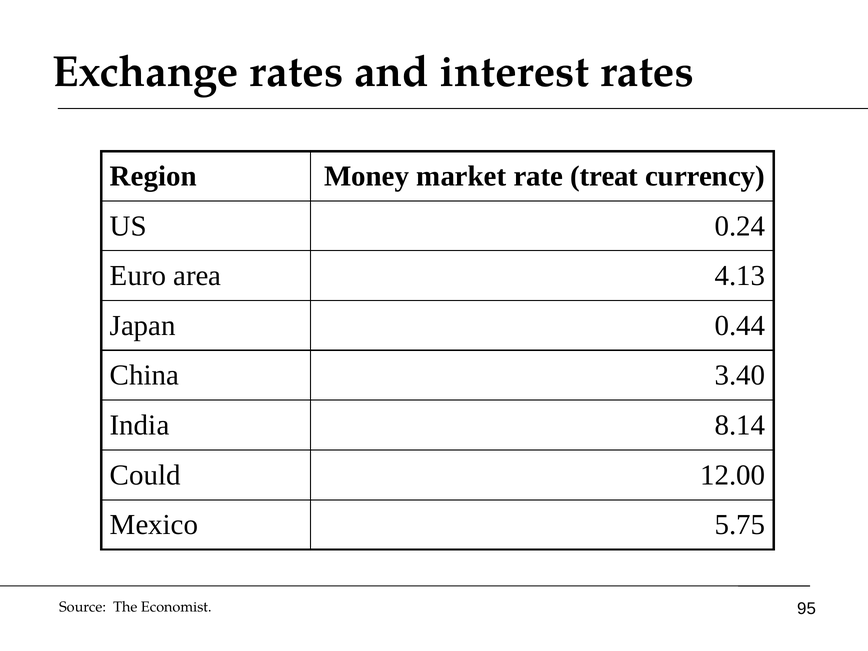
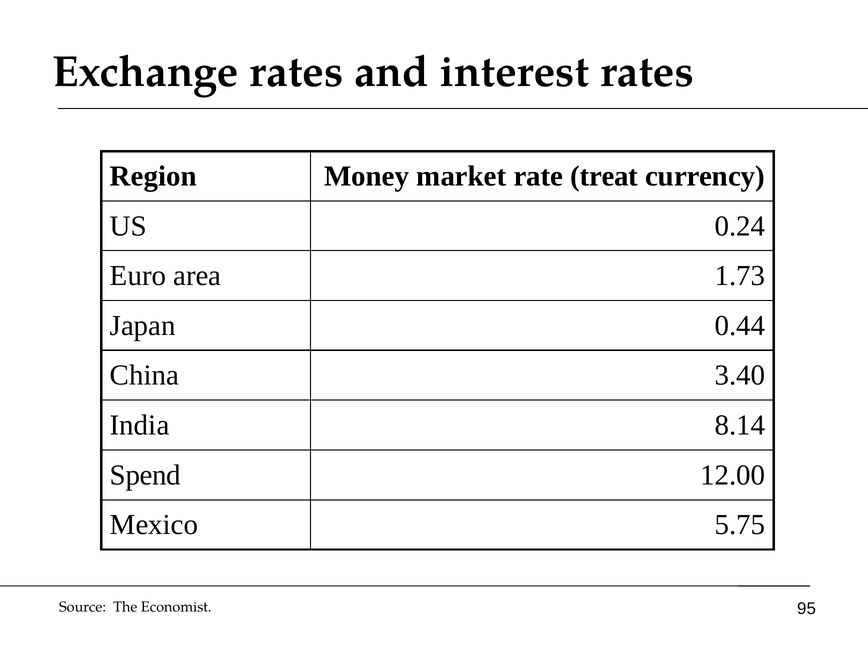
4.13: 4.13 -> 1.73 (740, 276)
Could: Could -> Spend (145, 475)
